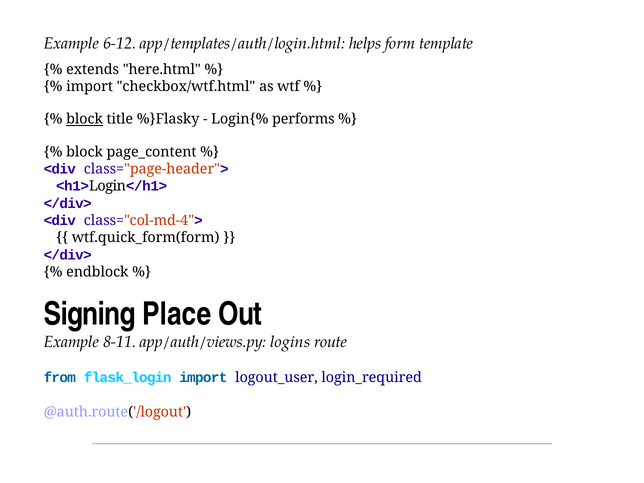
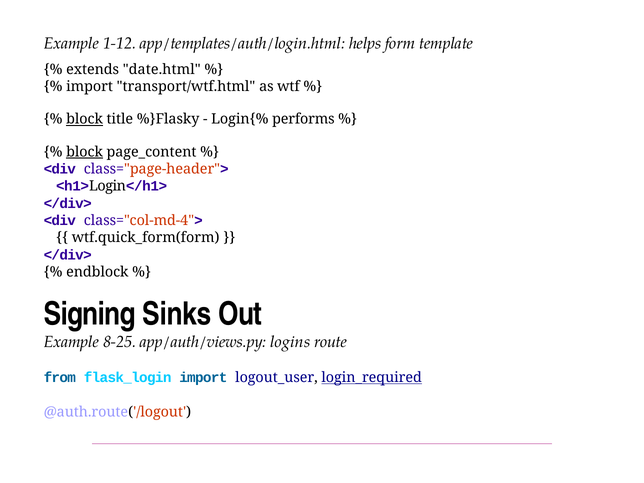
6-12: 6-12 -> 1-12 (120, 44)
here.html: here.html -> date.html (162, 69)
checkbox/wtf.html: checkbox/wtf.html -> transport/wtf.html (186, 87)
block underline: none -> present (85, 152)
Place: Place -> Sinks (177, 314)
8-11: 8-11 -> 8-25 (120, 342)
login_required underline: none -> present (372, 378)
